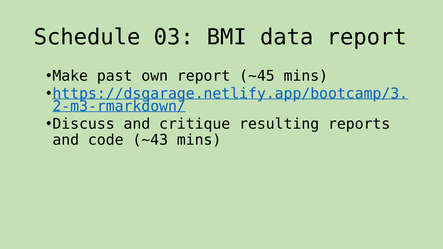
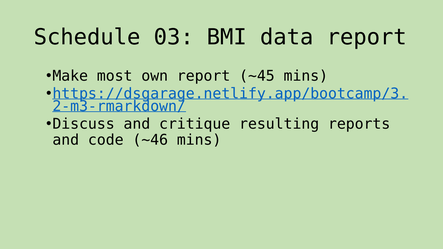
past: past -> most (115, 76)
~43: ~43 -> ~46 (150, 140)
